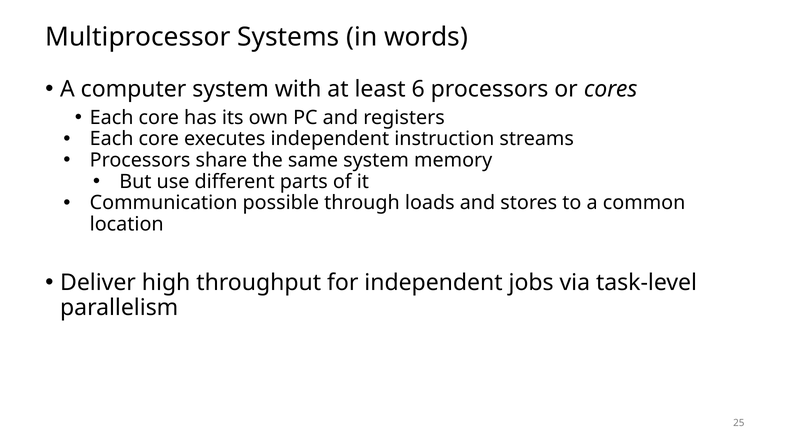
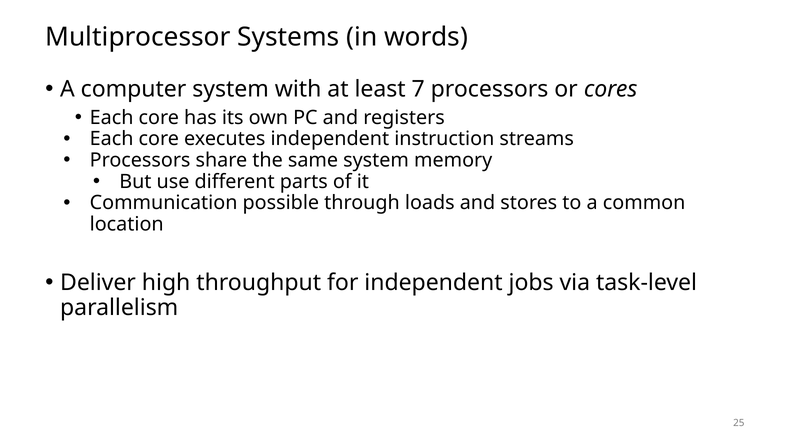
6: 6 -> 7 (418, 89)
